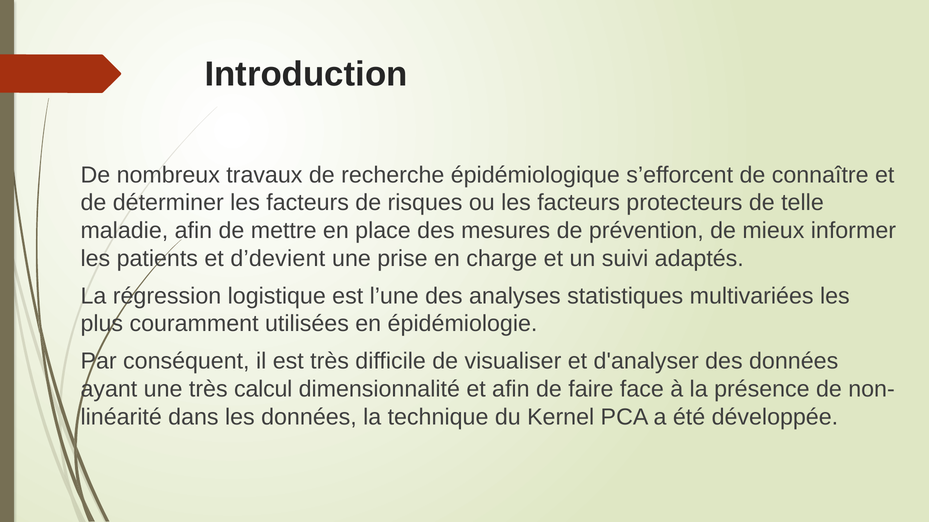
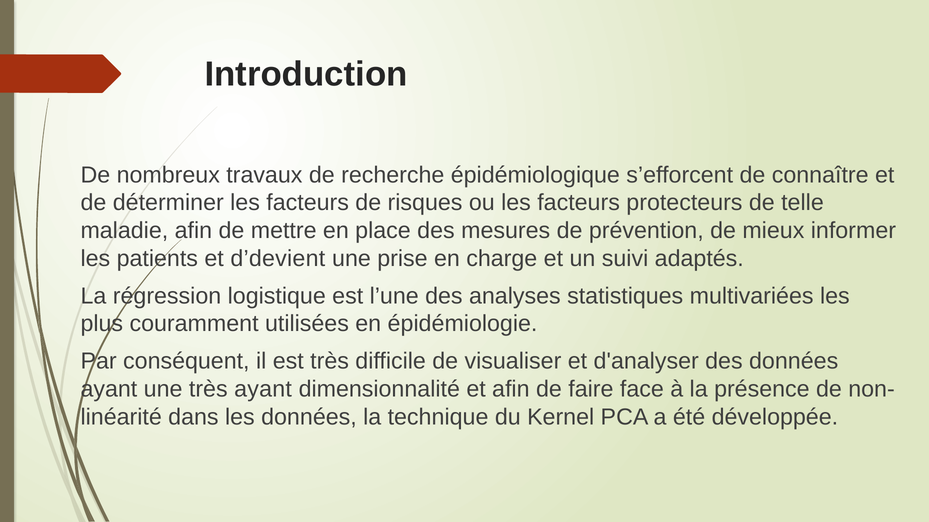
très calcul: calcul -> ayant (263, 390)
